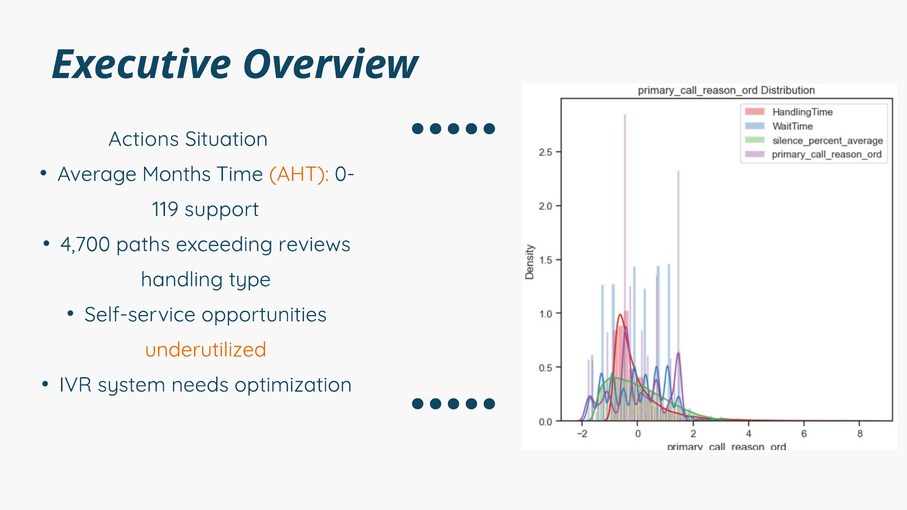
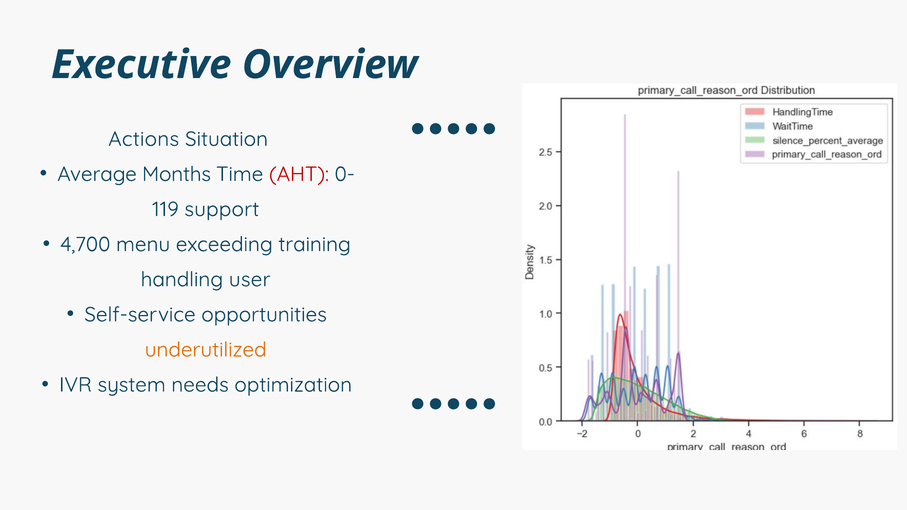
AHT colour: orange -> red (299, 174)
paths: paths -> menu (143, 245)
reviews: reviews -> training (315, 245)
type: type -> user (250, 280)
